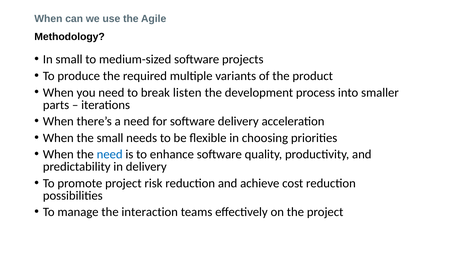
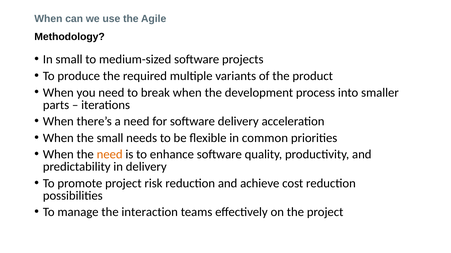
break listen: listen -> when (187, 93)
choosing: choosing -> common (265, 138)
need colour: blue -> orange (110, 155)
